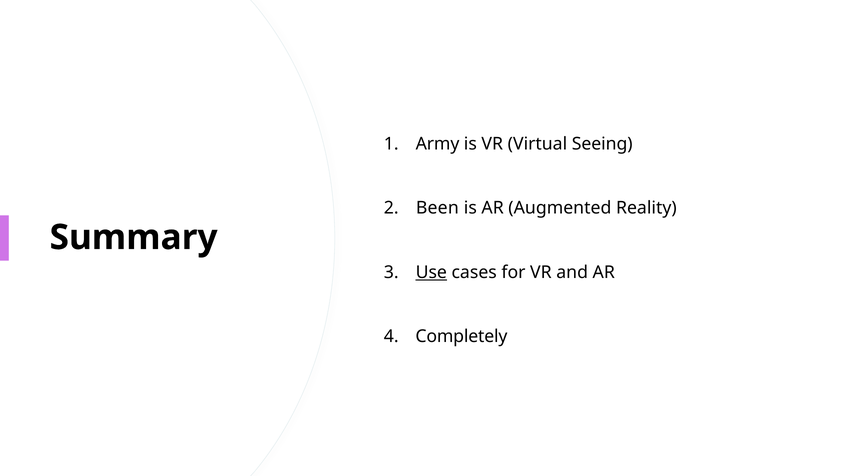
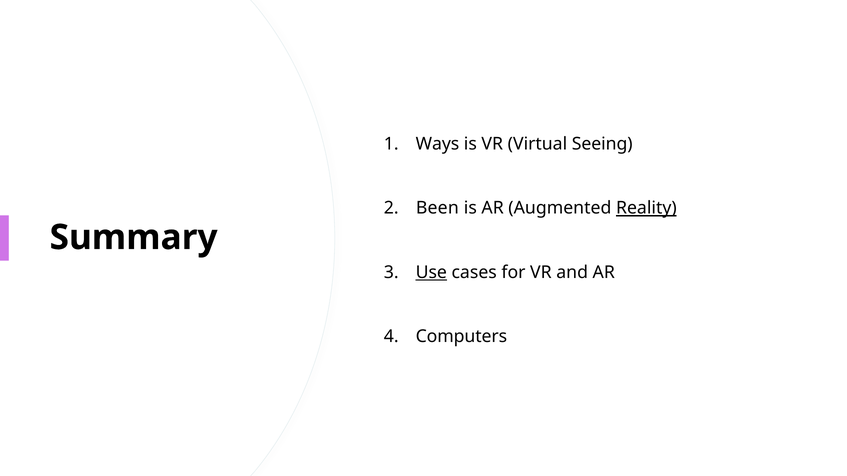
Army: Army -> Ways (437, 144)
Reality underline: none -> present (646, 208)
Completely: Completely -> Computers (461, 337)
